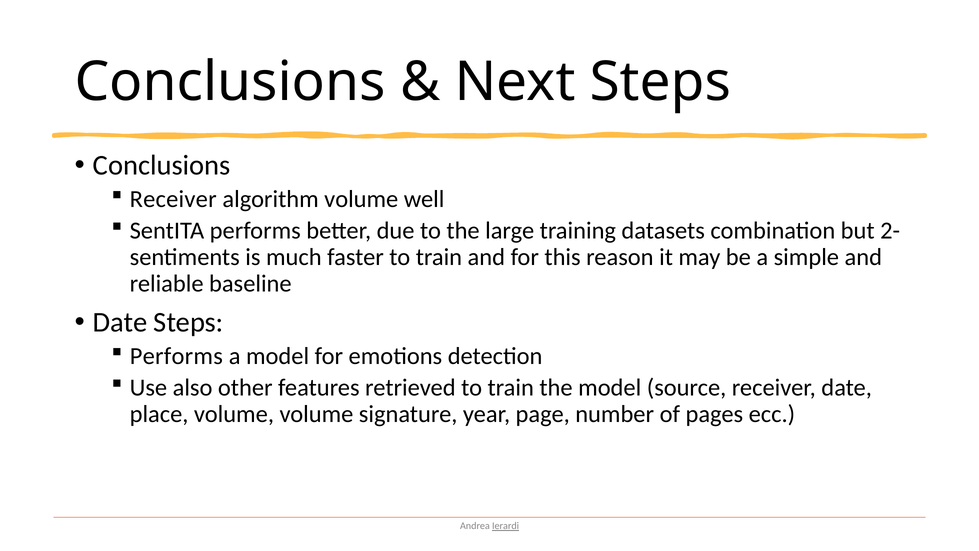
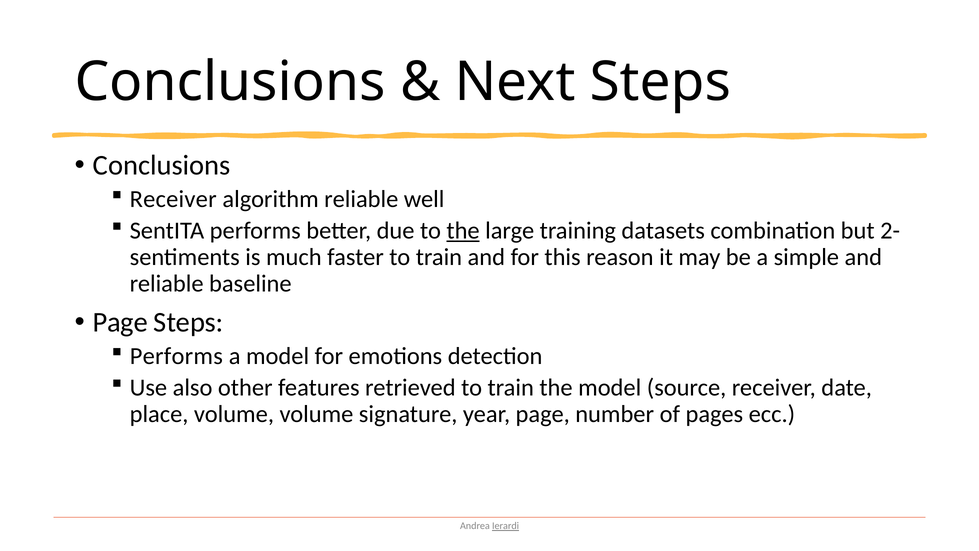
algorithm volume: volume -> reliable (361, 199)
the underline: none -> present (463, 231)
Date: Date -> Page (120, 322)
